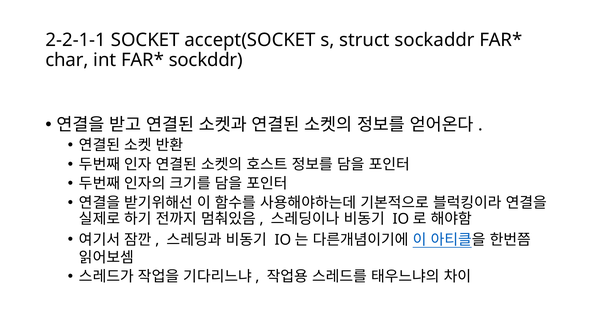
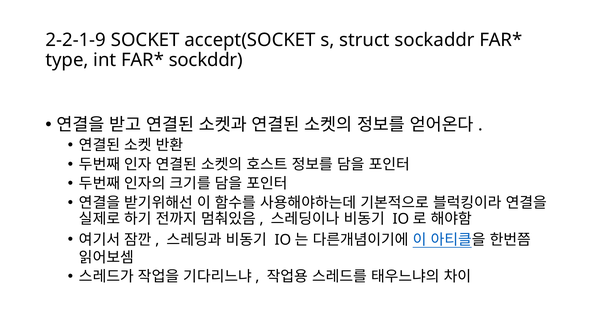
2-2-1-1: 2-2-1-1 -> 2-2-1-9 (76, 40)
char: char -> type (67, 60)
